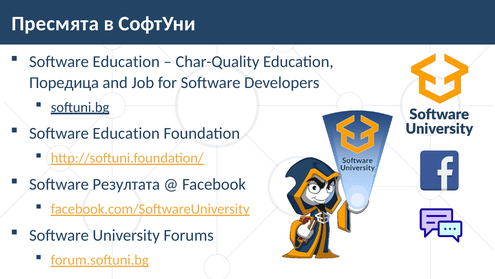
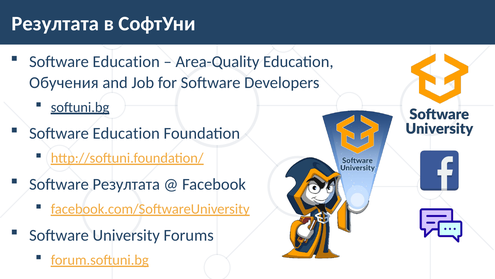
Пресмята: Пресмята -> Резултата (55, 24)
Char-Quality: Char-Quality -> Area-Quality (217, 62)
Поредица: Поредица -> Обучения (64, 82)
